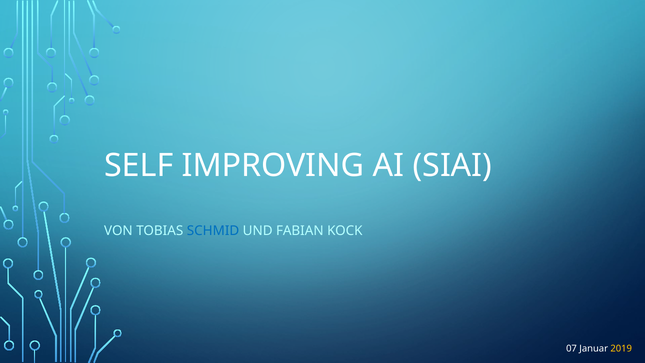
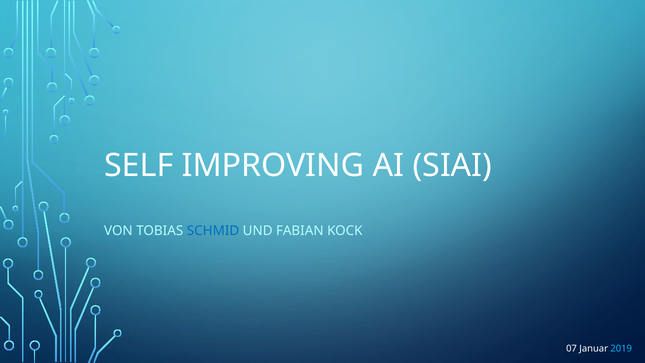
2019 colour: yellow -> light blue (621, 348)
